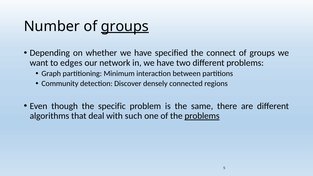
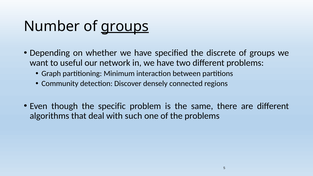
connect: connect -> discrete (221, 53)
edges: edges -> useful (71, 63)
problems underline: present -> none (202, 116)
